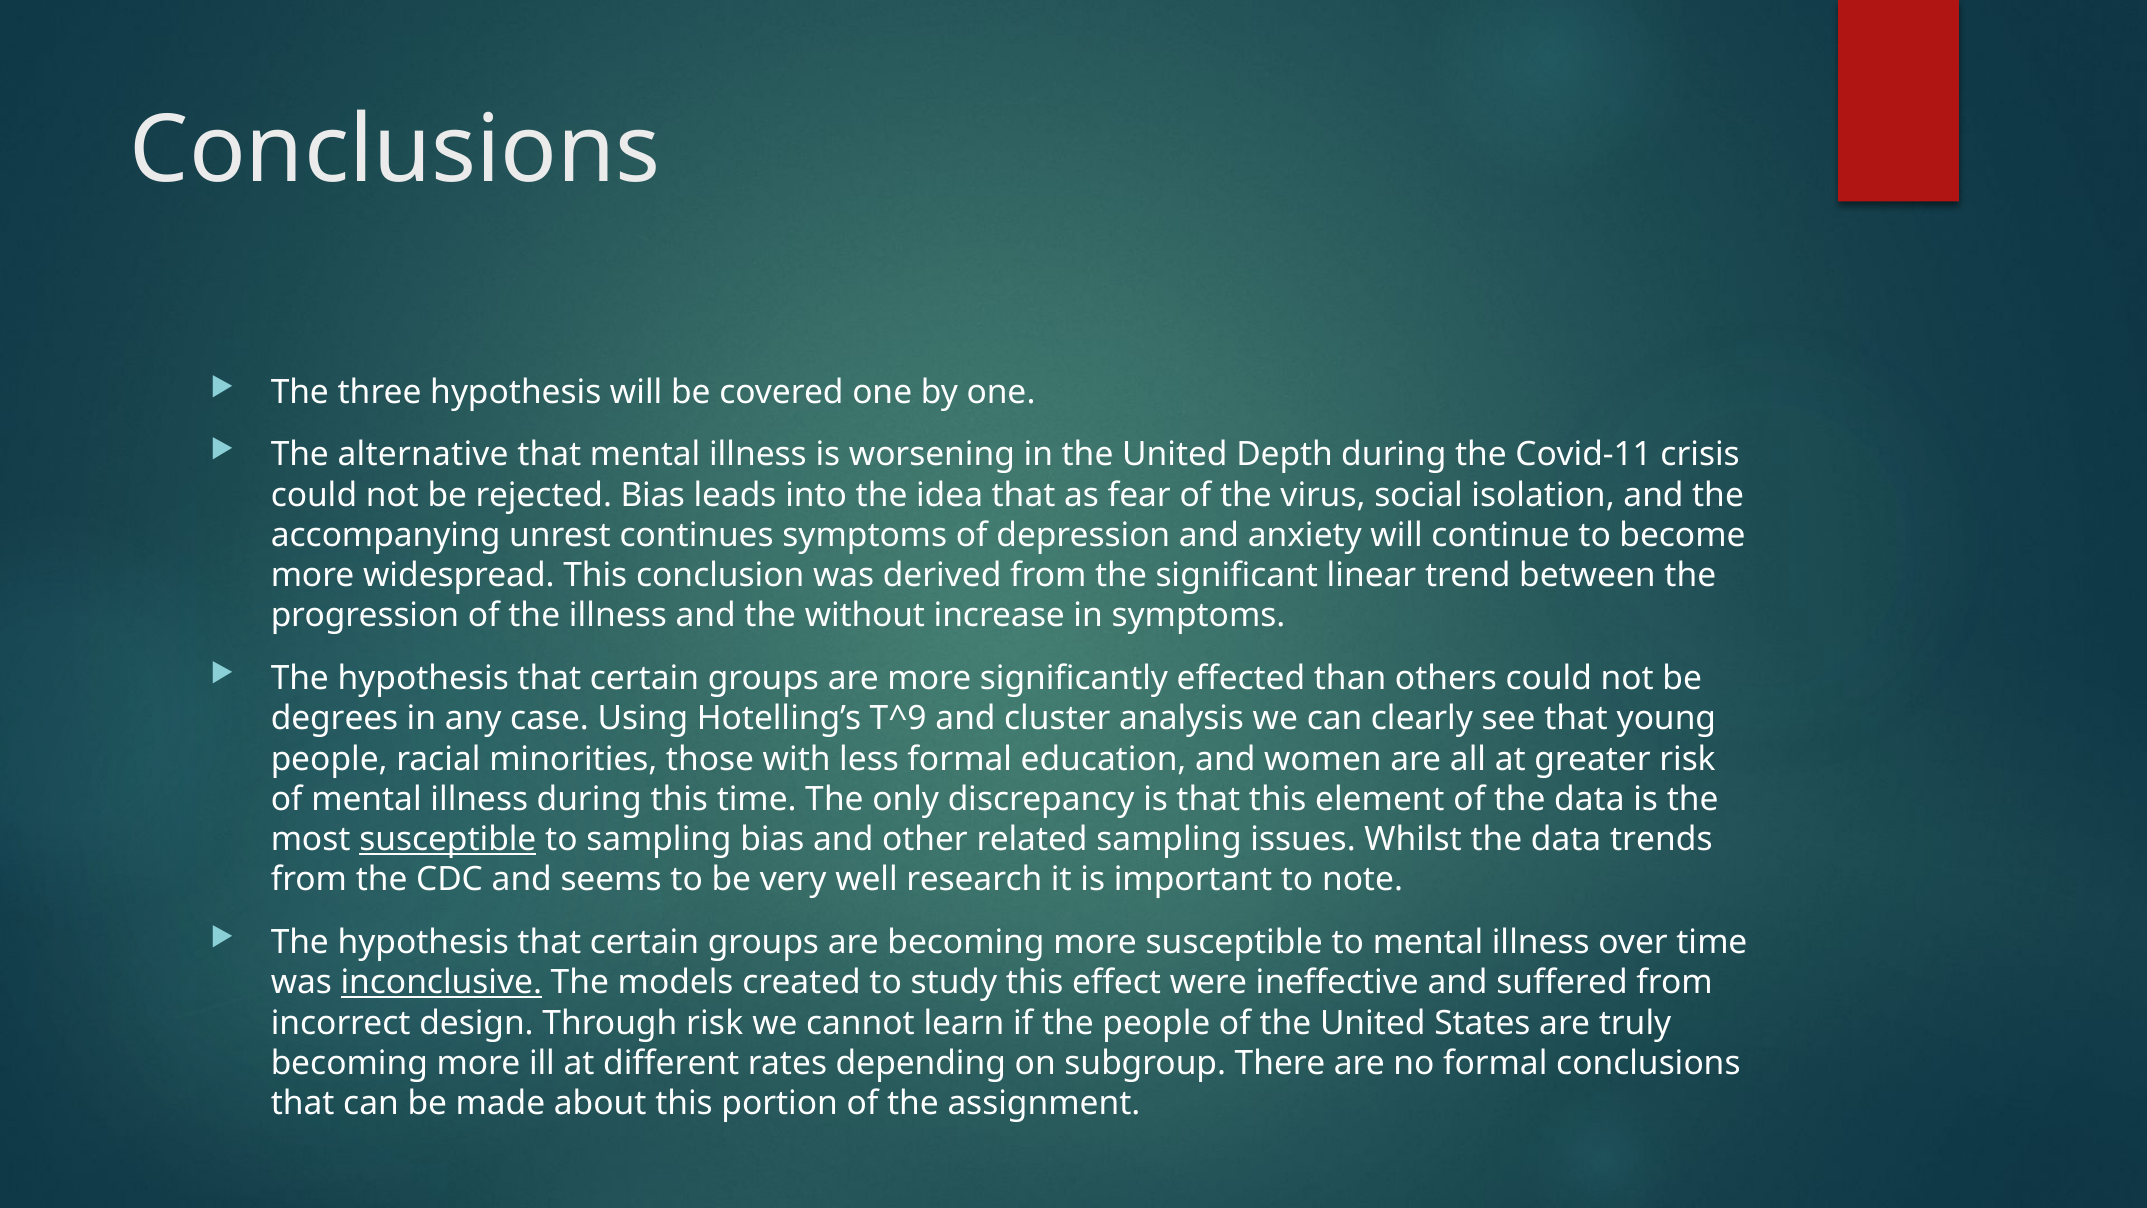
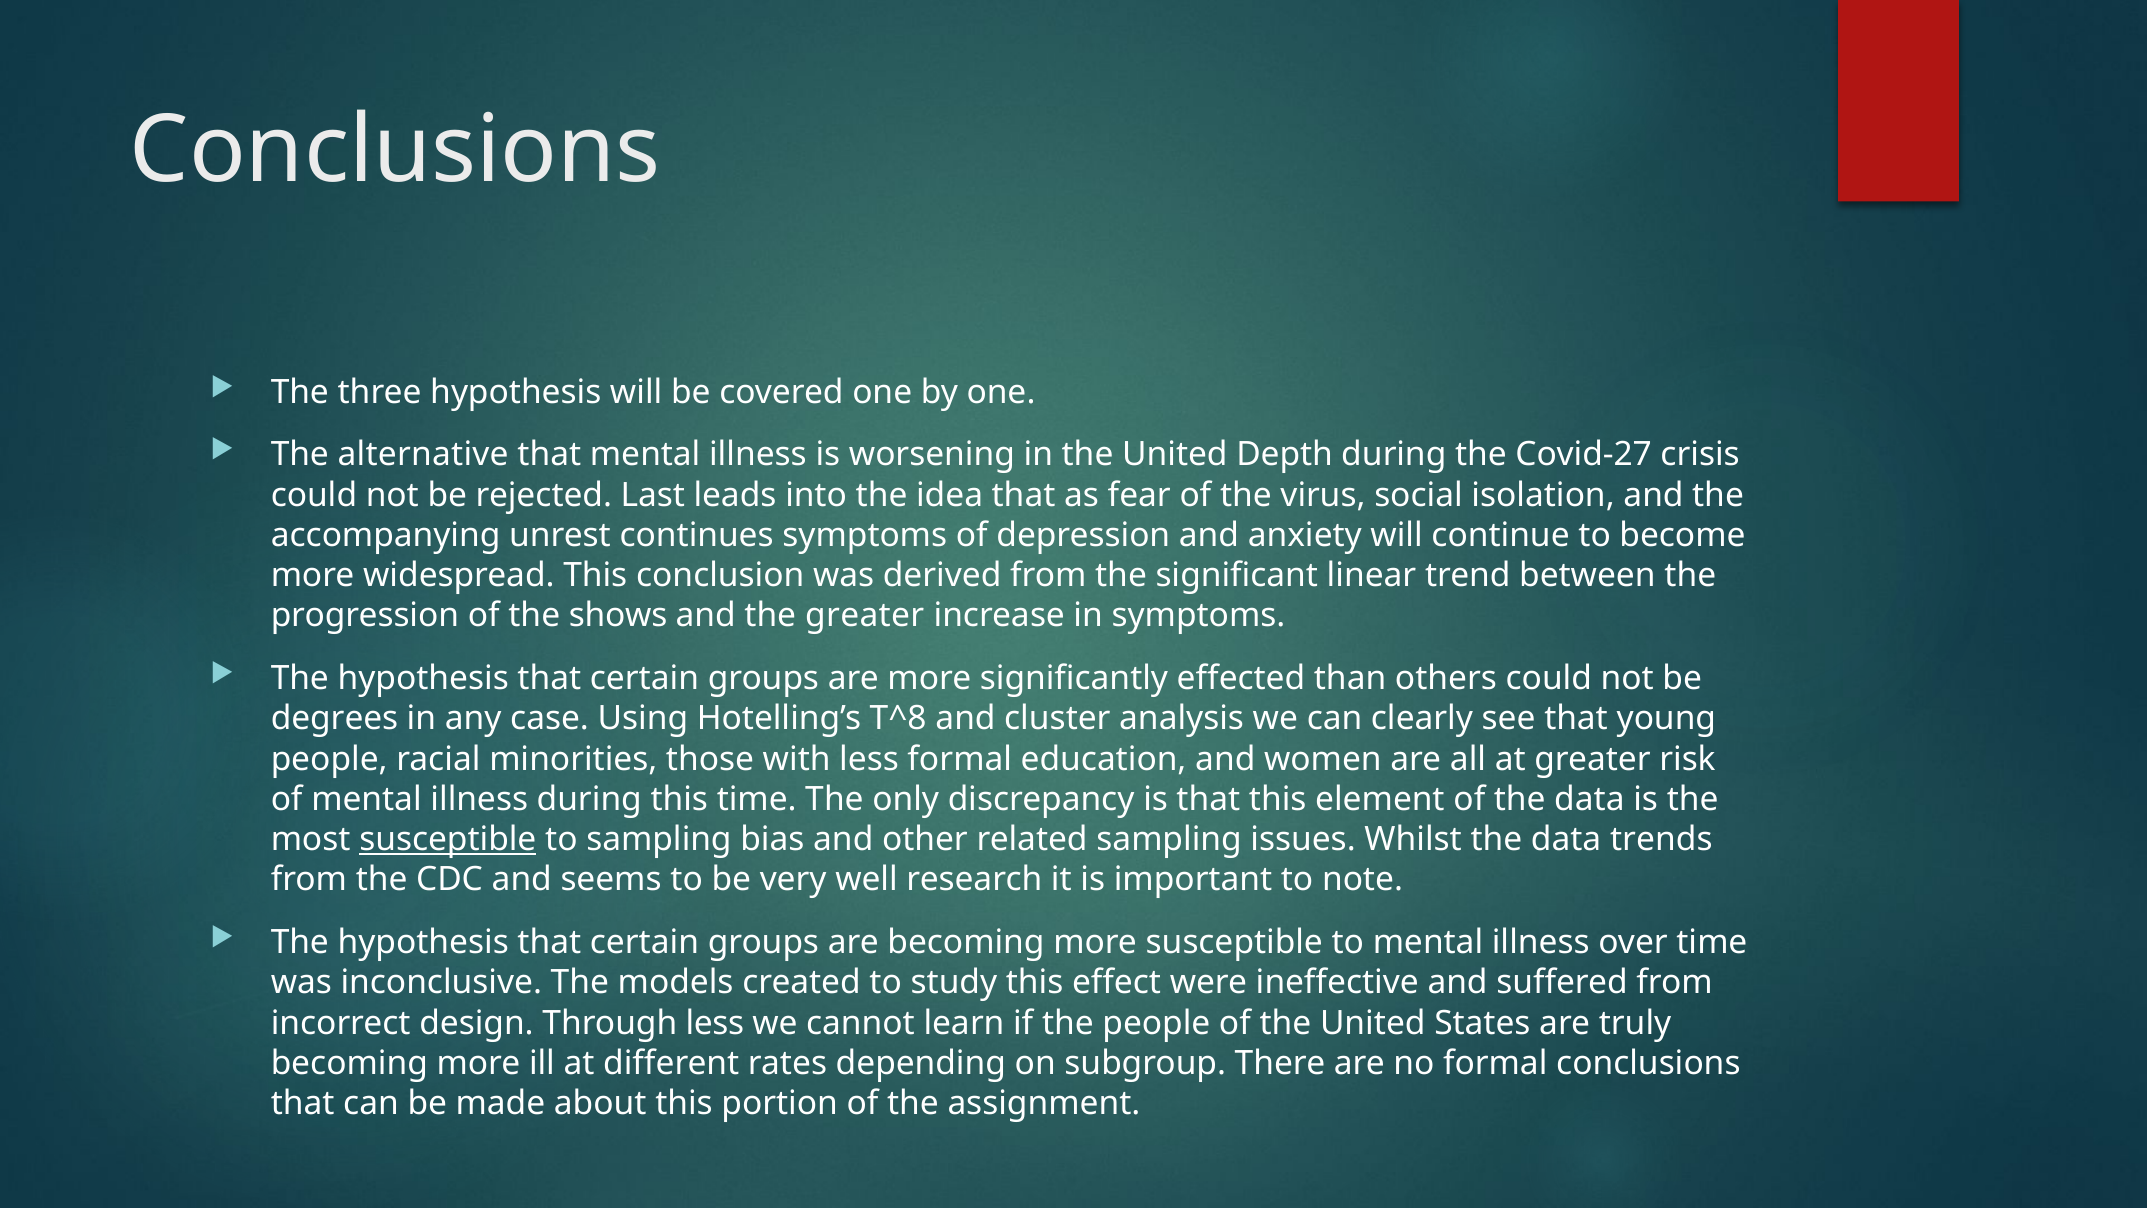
Covid-11: Covid-11 -> Covid-27 (1584, 455)
rejected Bias: Bias -> Last (653, 495)
the illness: illness -> shows (618, 616)
the without: without -> greater (865, 616)
T^9: T^9 -> T^8 (898, 719)
inconclusive underline: present -> none (441, 983)
Through risk: risk -> less (715, 1023)
